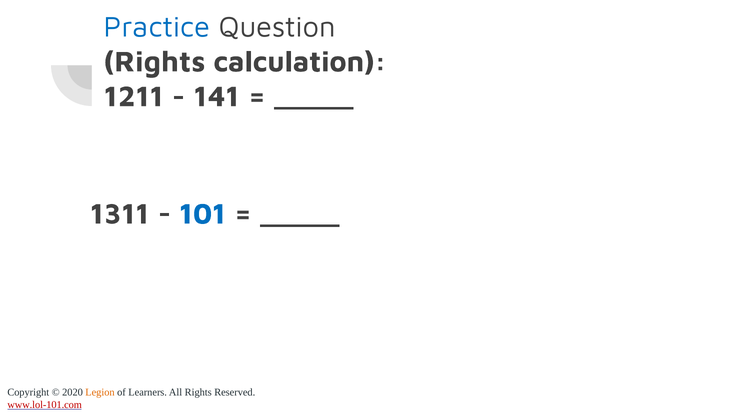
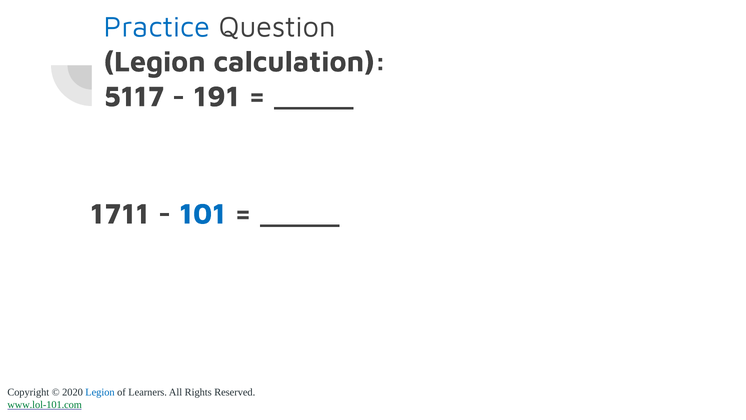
Rights: Rights -> Legion (155, 62)
1211: 1211 -> 5117 (134, 97)
141: 141 -> 191 (216, 97)
1311: 1311 -> 1711 (120, 214)
Legion colour: orange -> blue (100, 392)
www.lol-101.com colour: red -> green (45, 404)
